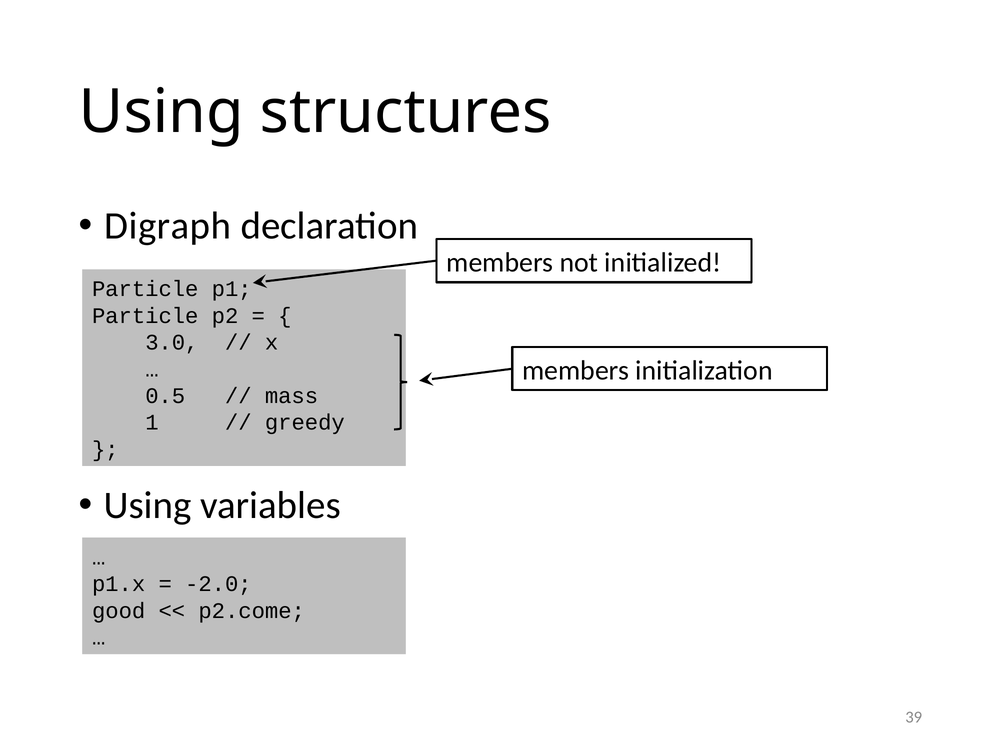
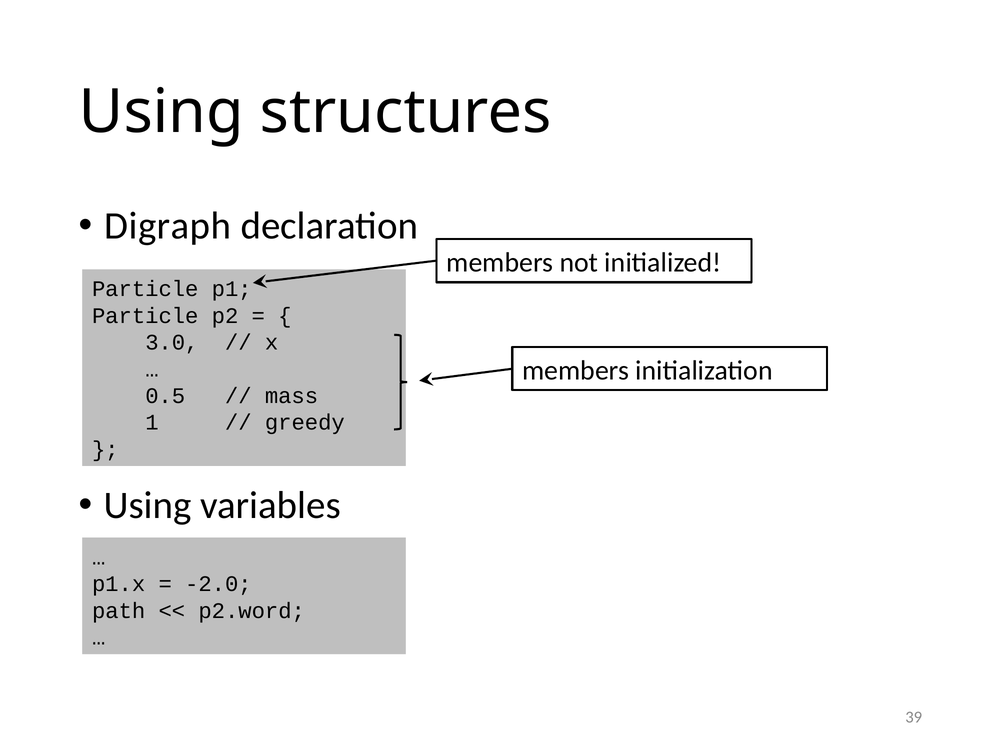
good: good -> path (119, 611)
p2.come: p2.come -> p2.word (252, 611)
